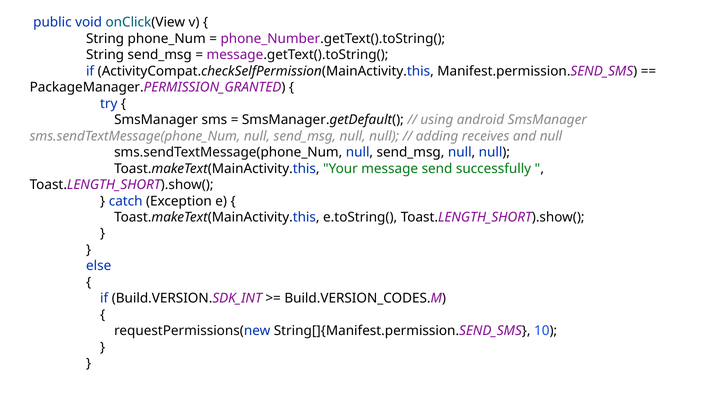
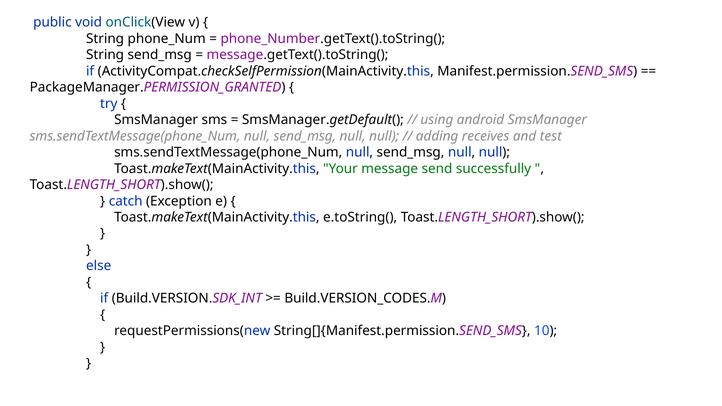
and null: null -> test (551, 136)
